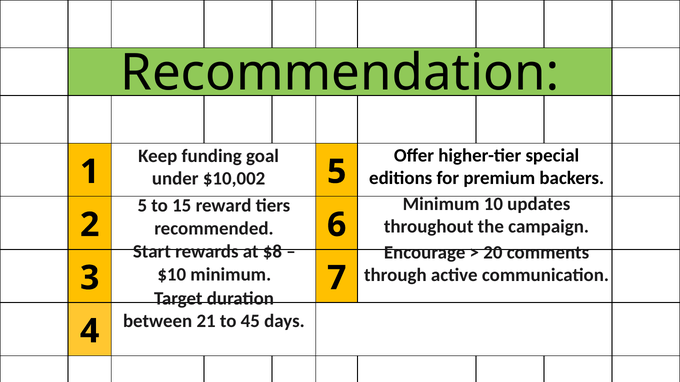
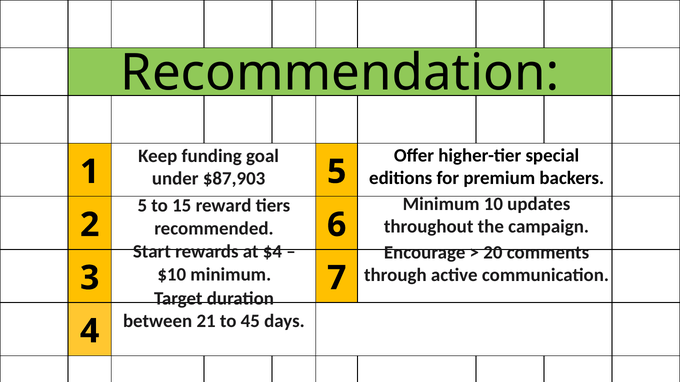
$10,002: $10,002 -> $87,903 (234, 179)
$8: $8 -> $4 (272, 252)
